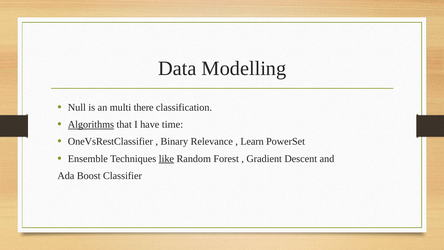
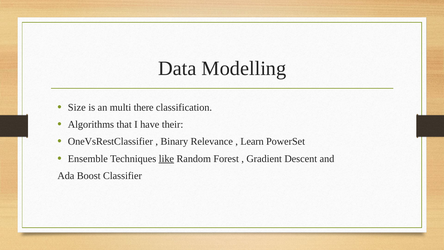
Null: Null -> Size (77, 107)
Algorithms underline: present -> none (91, 124)
time: time -> their (173, 124)
